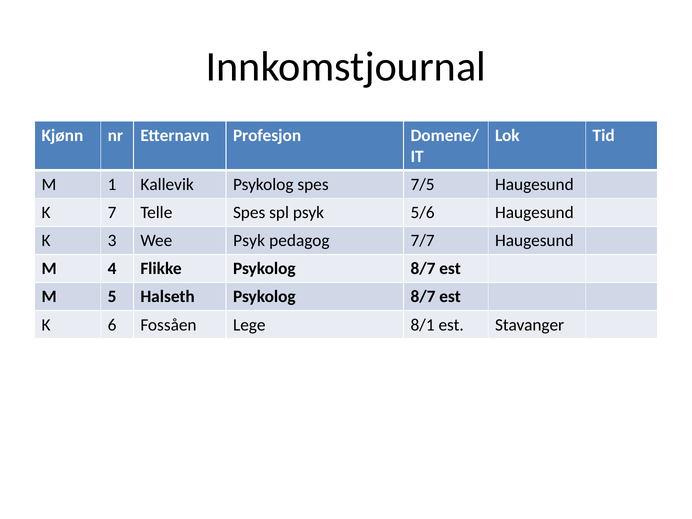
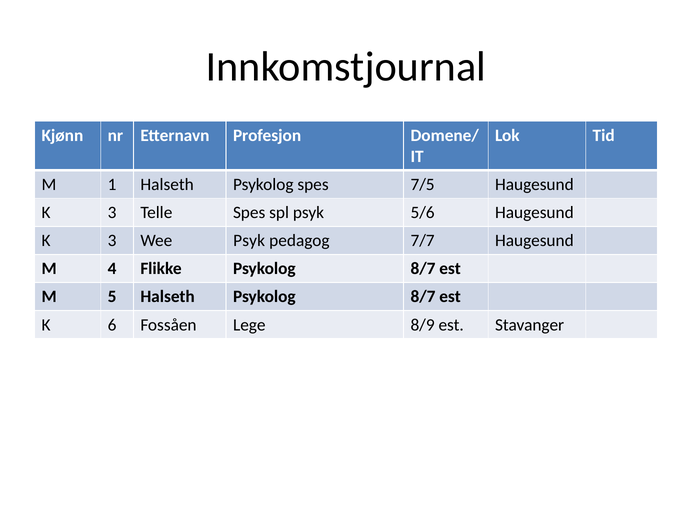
1 Kallevik: Kallevik -> Halseth (167, 185)
7: 7 -> 3 (112, 213)
8/1: 8/1 -> 8/9 (423, 325)
